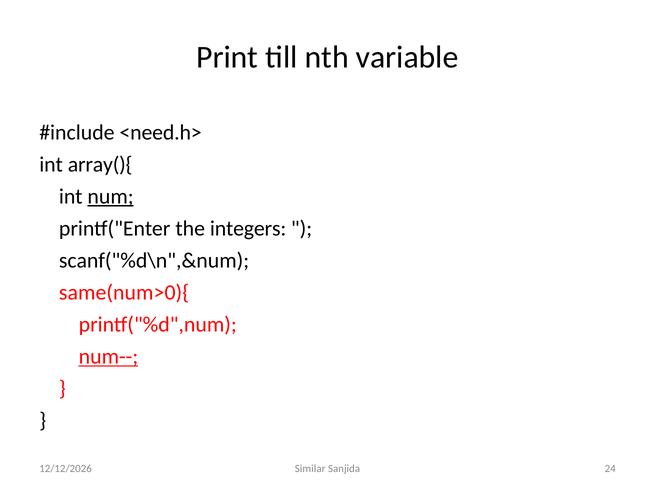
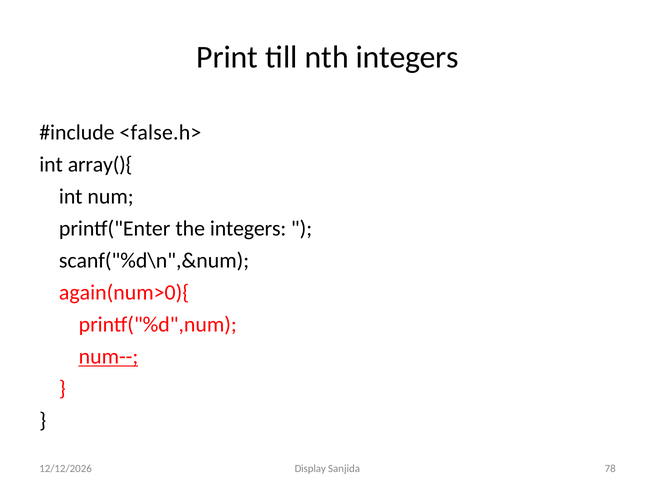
nth variable: variable -> integers (407, 57)
<need.h>: <need.h> -> <false.h> (160, 133)
num underline: present -> none (111, 197)
same(num>0){: same(num>0){ -> again(num>0){ (124, 293)
Similar: Similar -> Display (310, 469)
24: 24 -> 78 (610, 469)
